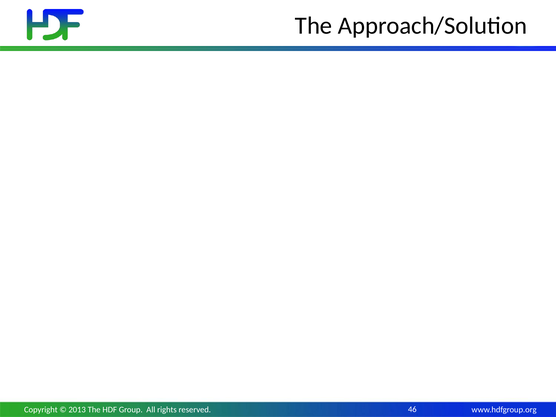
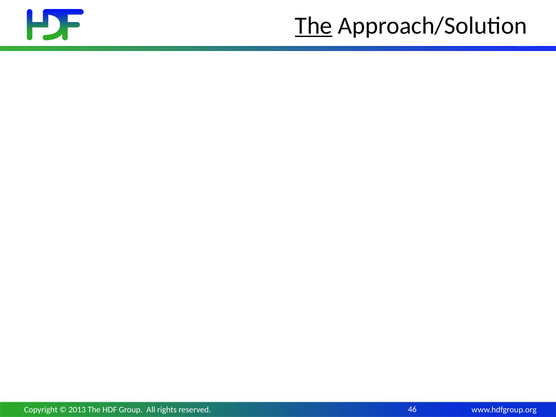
The underline: none -> present (314, 26)
